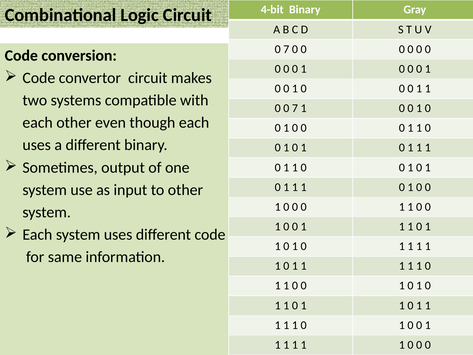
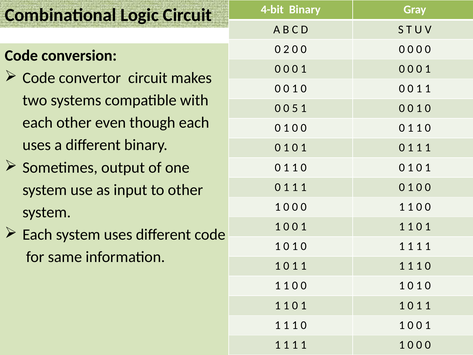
7: 7 -> 2 (286, 49)
0 0 7: 7 -> 5 (295, 108)
